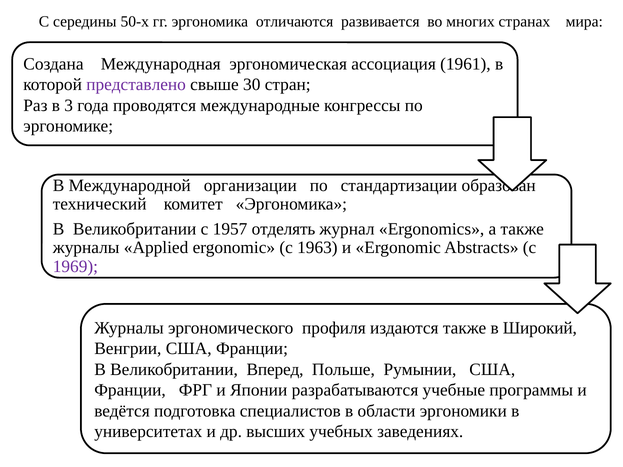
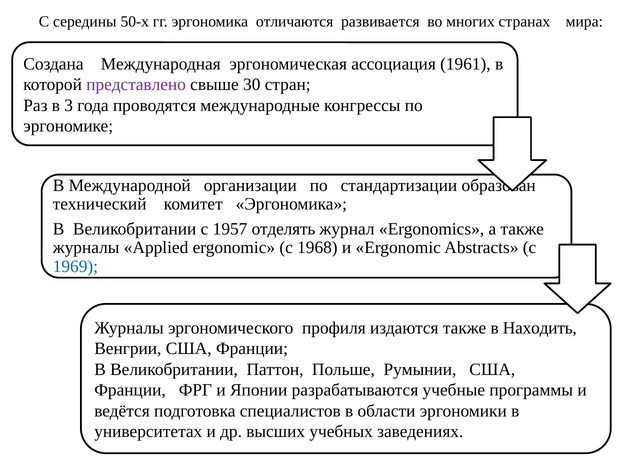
1963: 1963 -> 1968 (317, 248)
1969 colour: purple -> blue (75, 266)
Широкий: Широкий -> Находить (540, 328)
Вперед: Вперед -> Паттон (275, 370)
